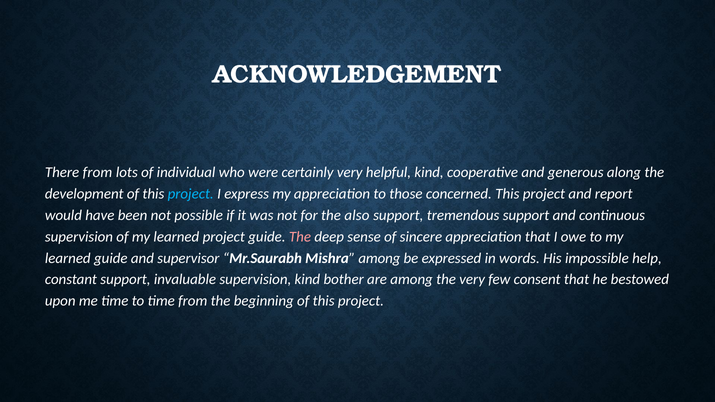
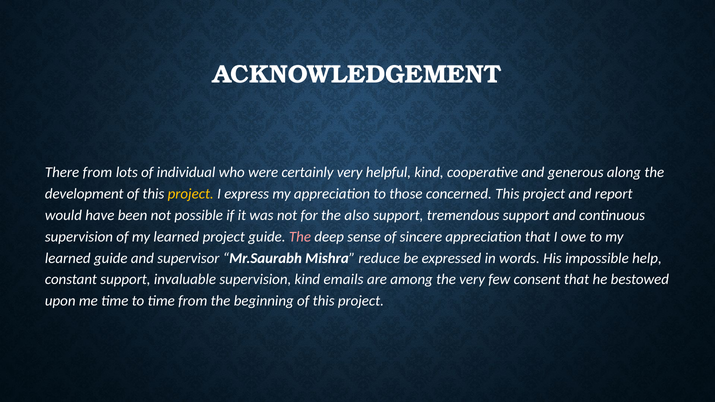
project colour: light blue -> yellow (191, 194)
Mishra among: among -> reduce (379, 258)
bother: bother -> emails (344, 280)
